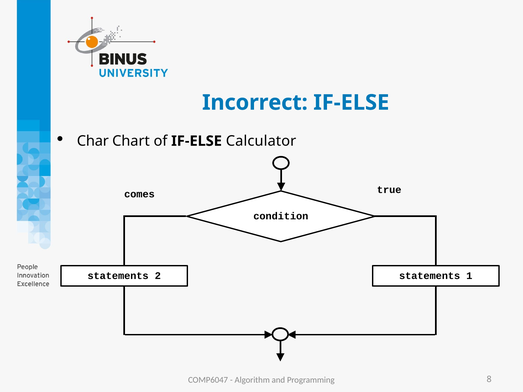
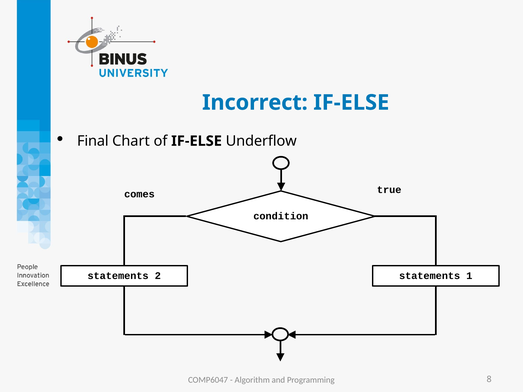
Char: Char -> Final (93, 141)
Calculator: Calculator -> Underflow (261, 141)
